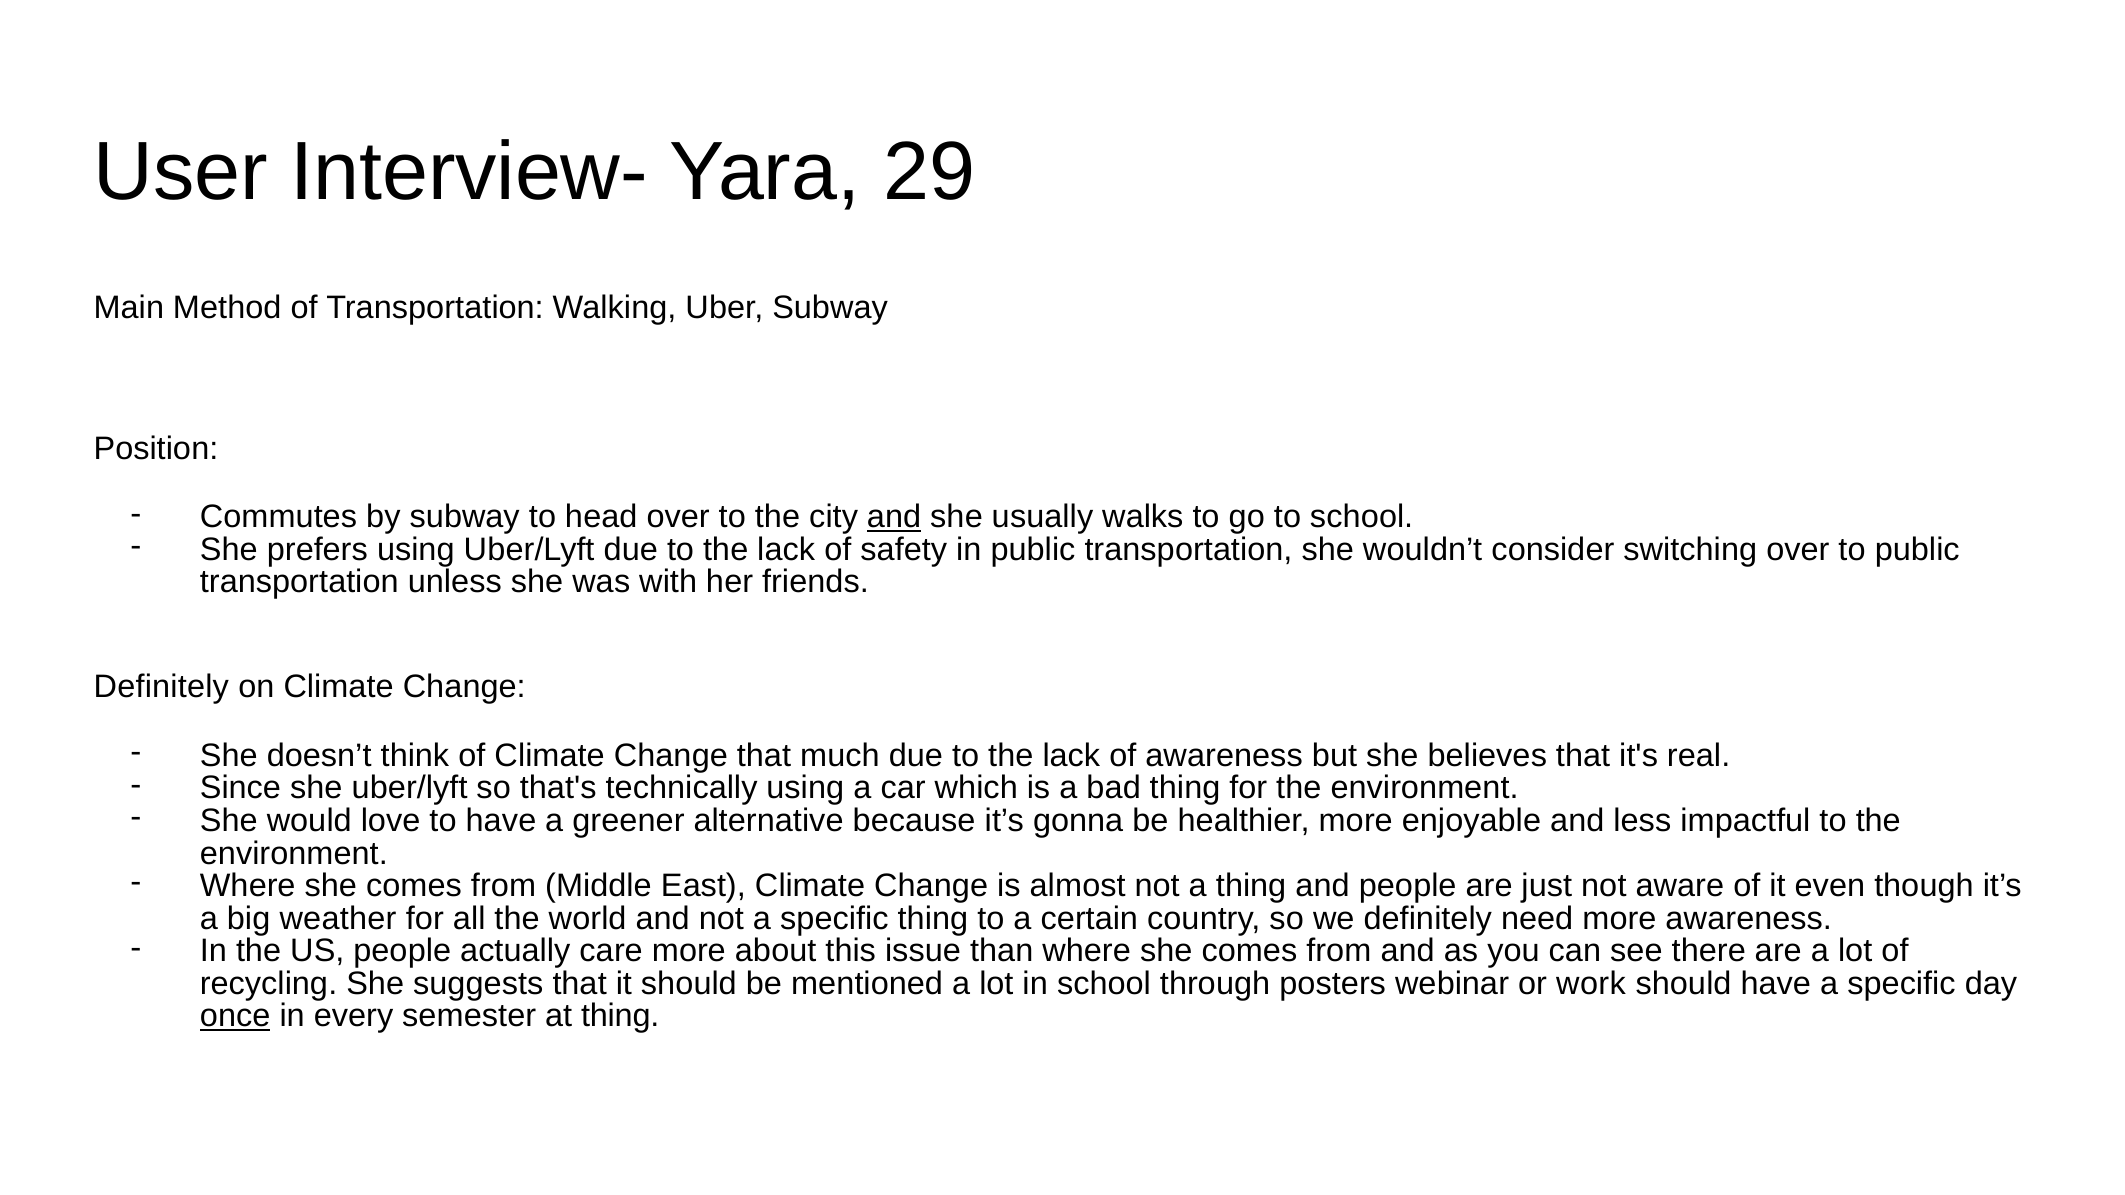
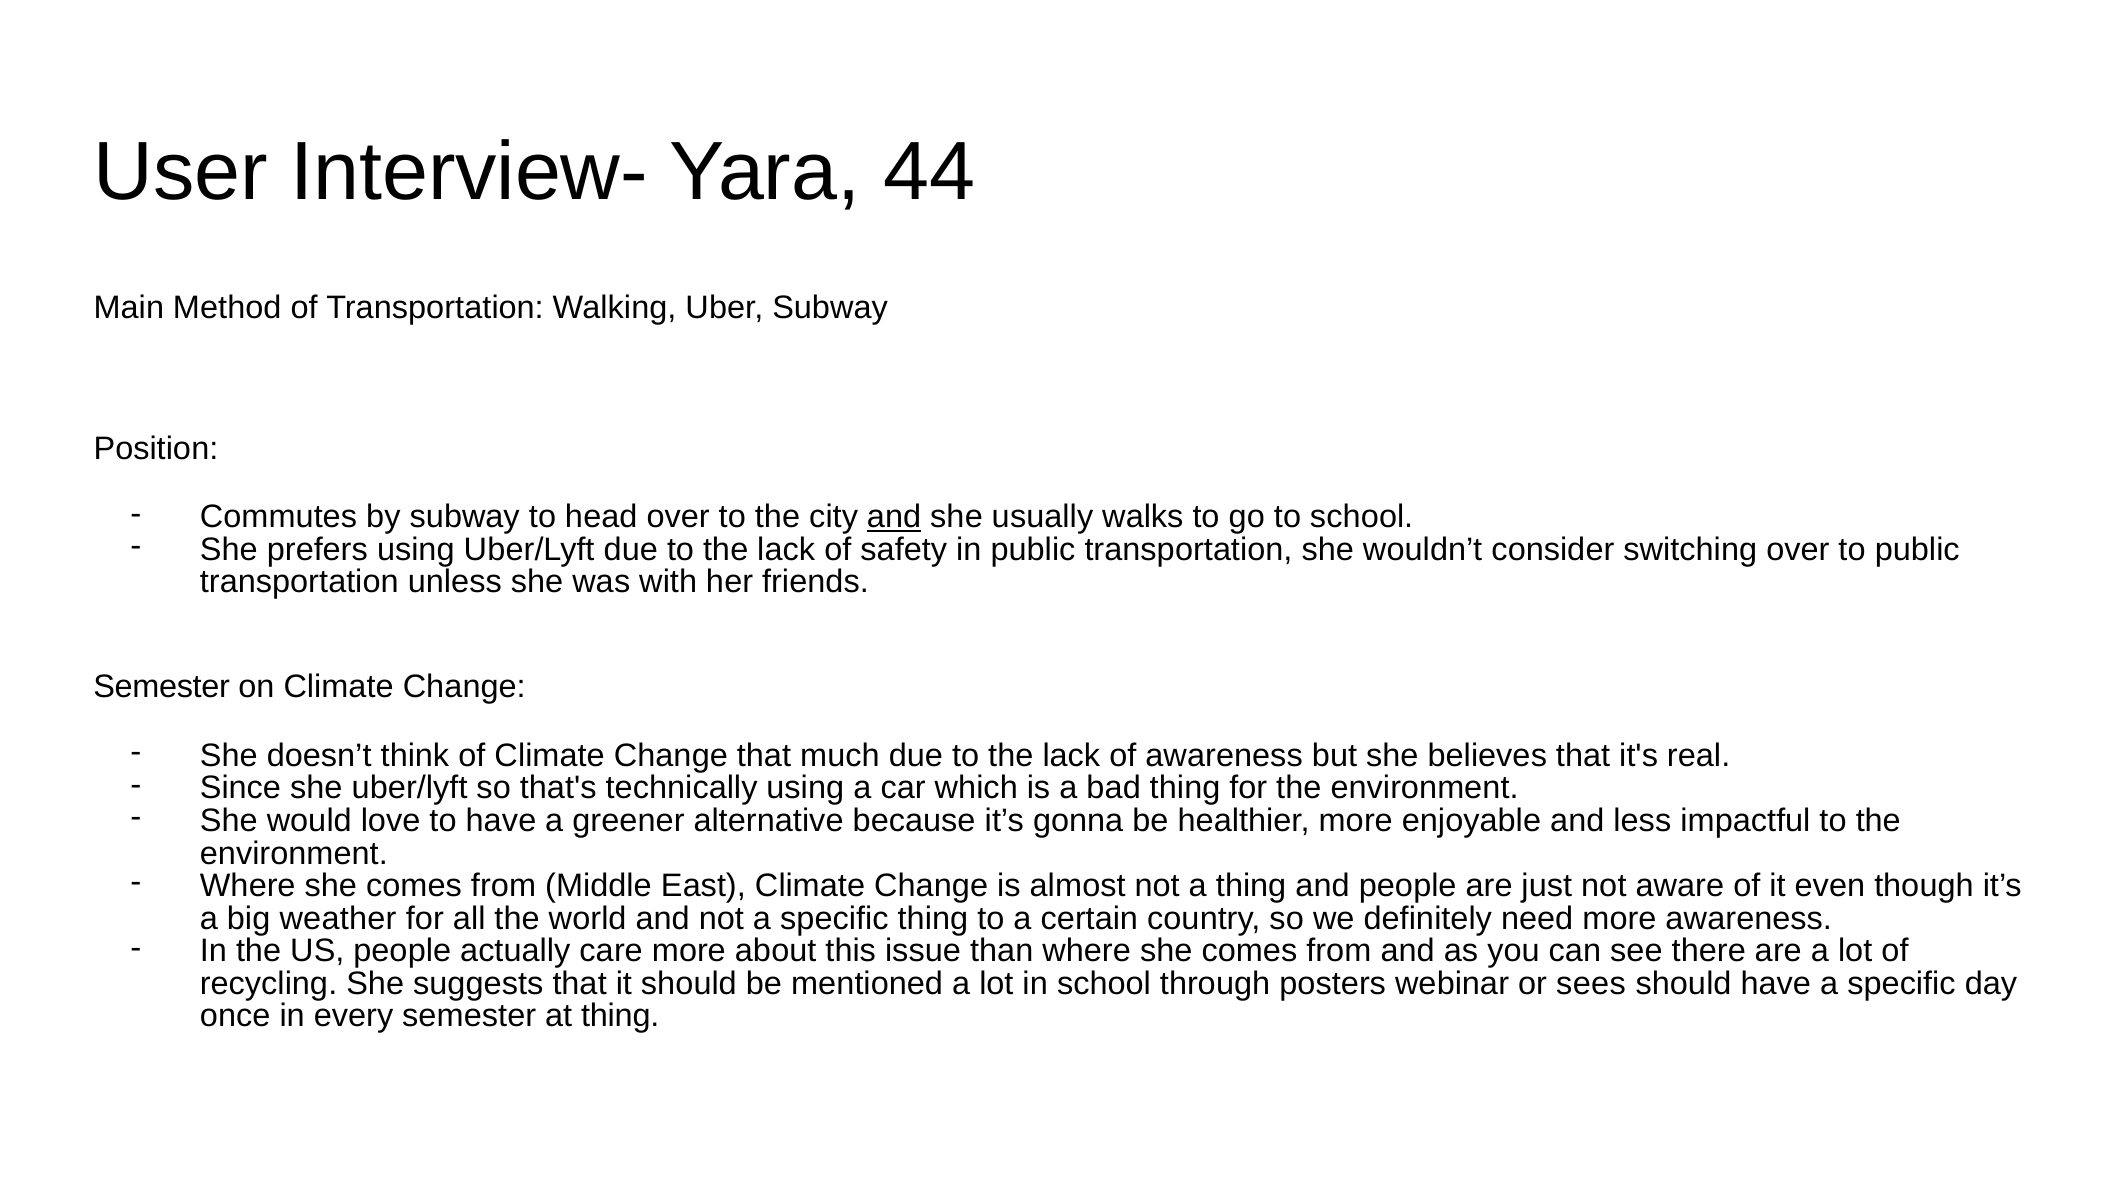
29: 29 -> 44 (929, 172)
Definitely: Definitely -> Semester (162, 687)
work: work -> sees (1591, 984)
once underline: present -> none (235, 1016)
